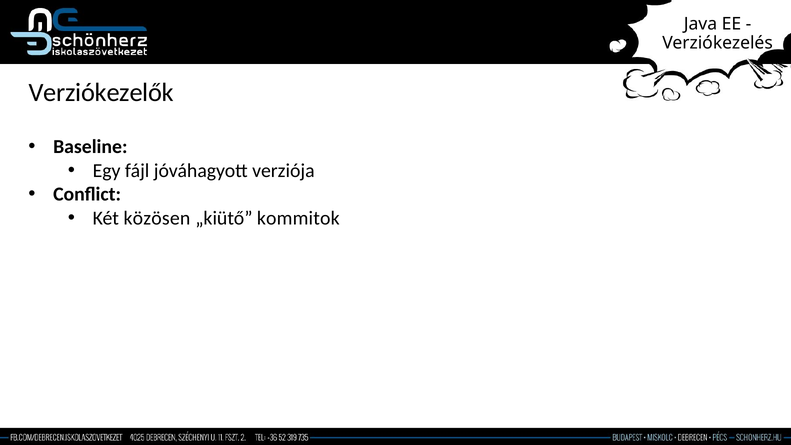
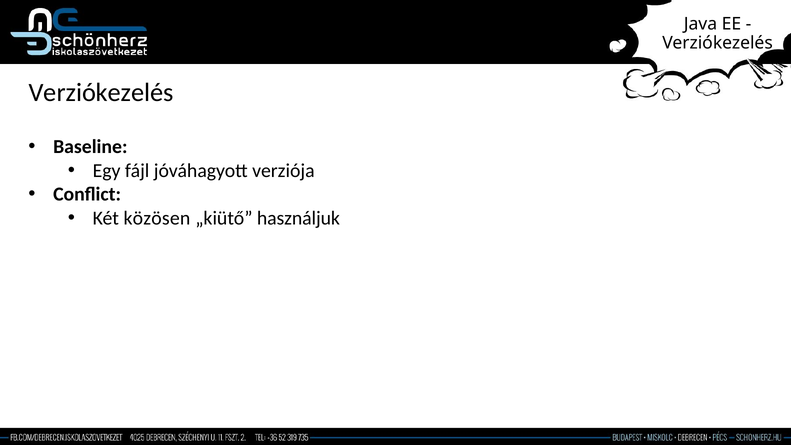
Verziókezelők: Verziókezelők -> Verziókezelés (101, 92)
kommitok: kommitok -> használjuk (298, 218)
